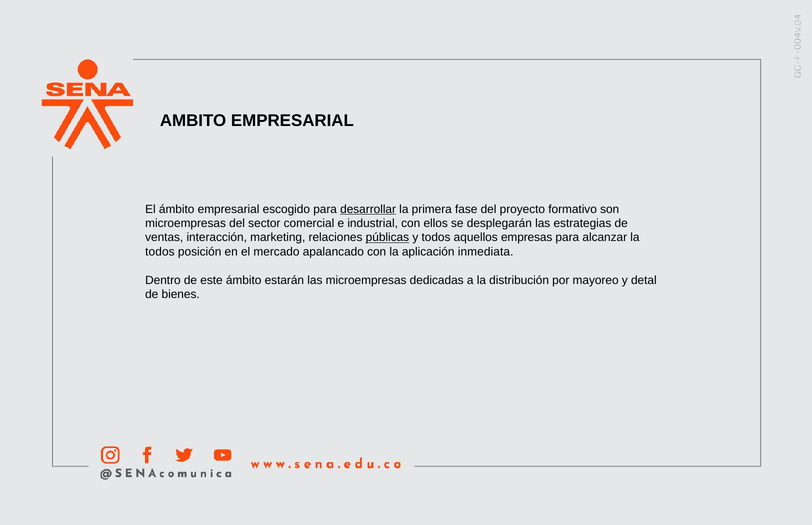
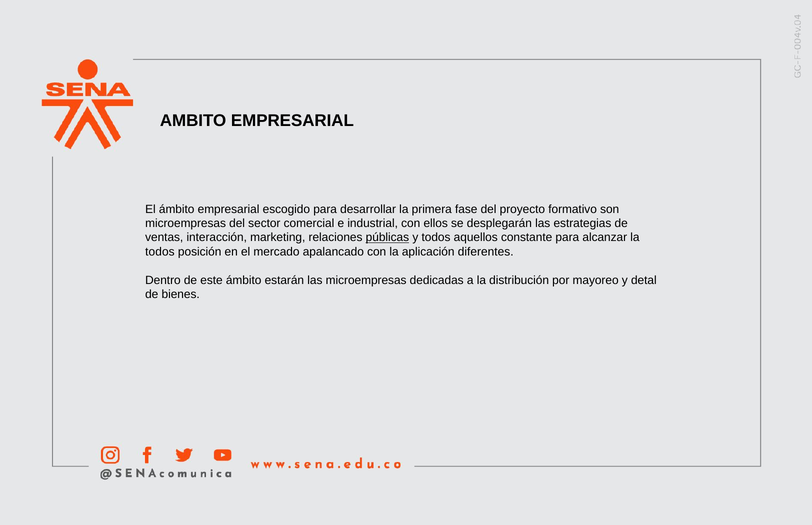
desarrollar underline: present -> none (368, 209)
empresas: empresas -> constante (527, 237)
inmediata: inmediata -> diferentes (486, 252)
